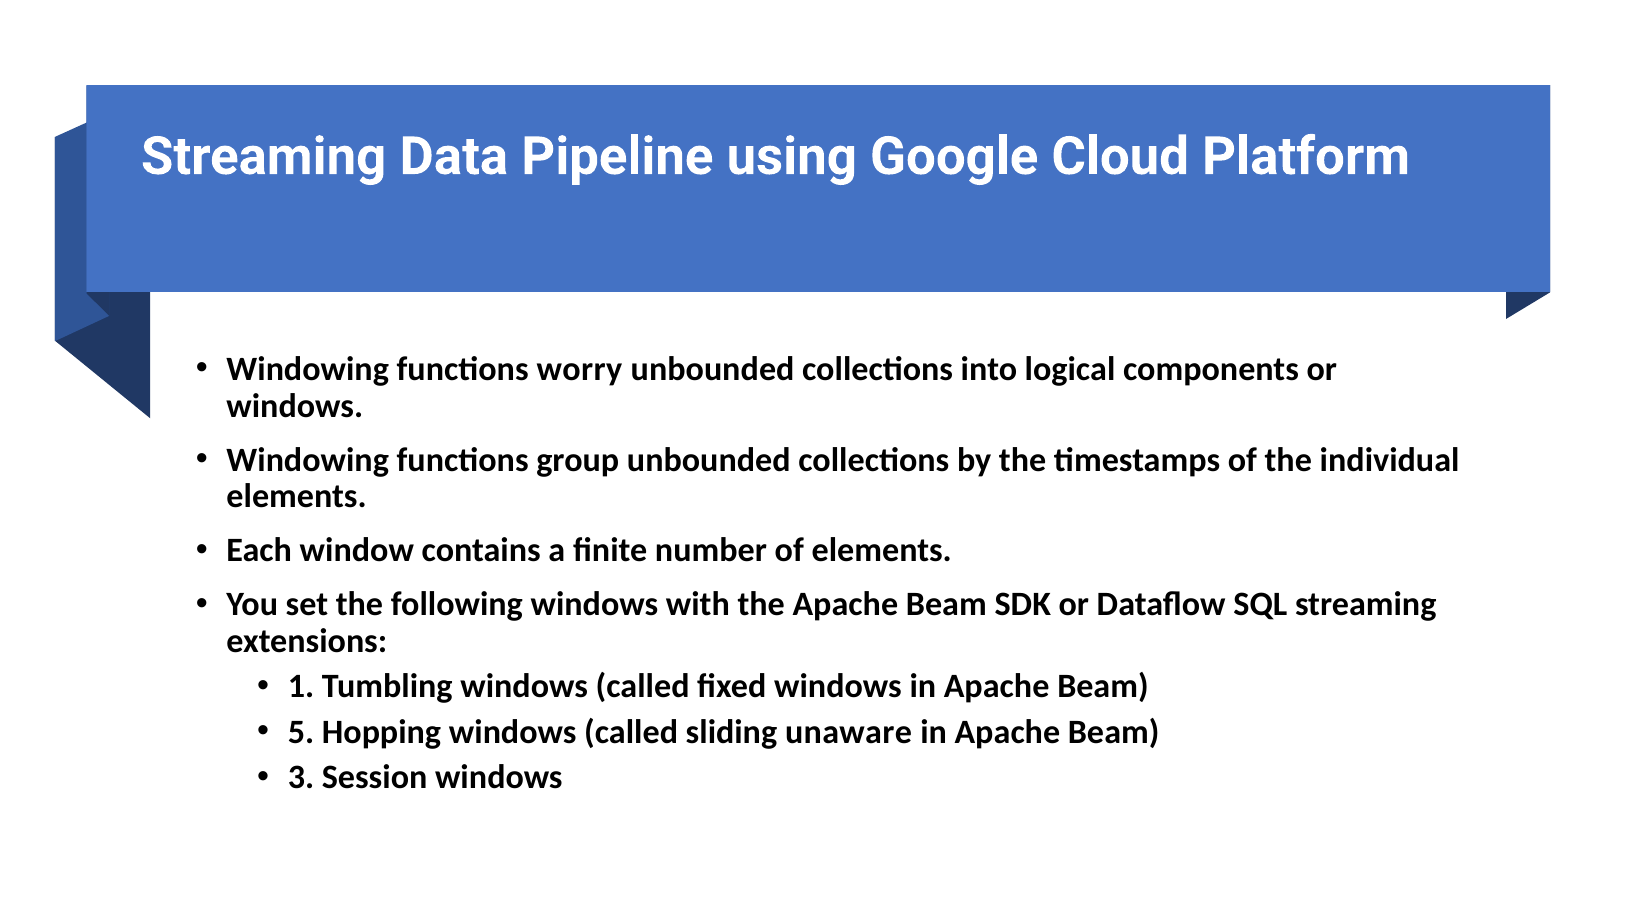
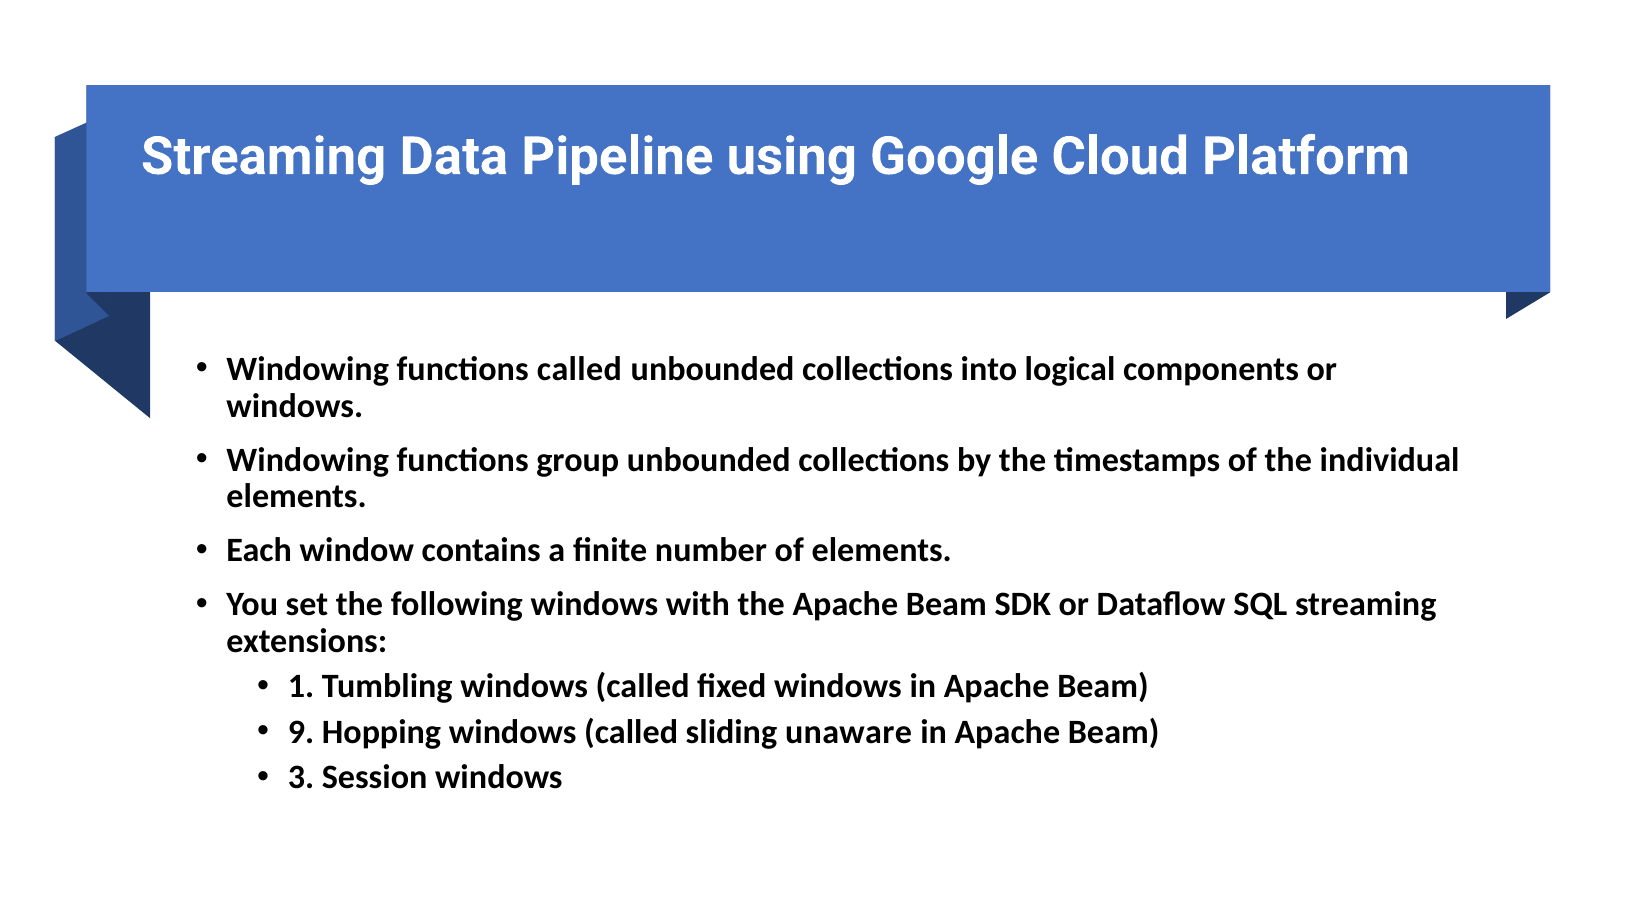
functions worry: worry -> called (579, 369)
5: 5 -> 9 (301, 732)
